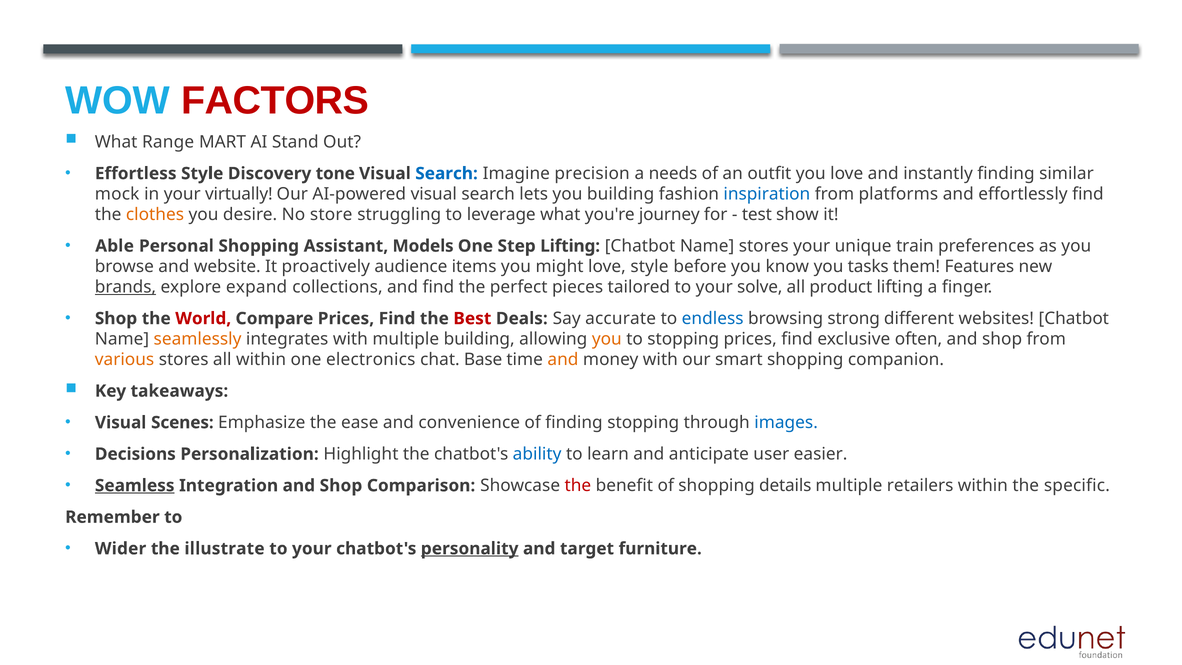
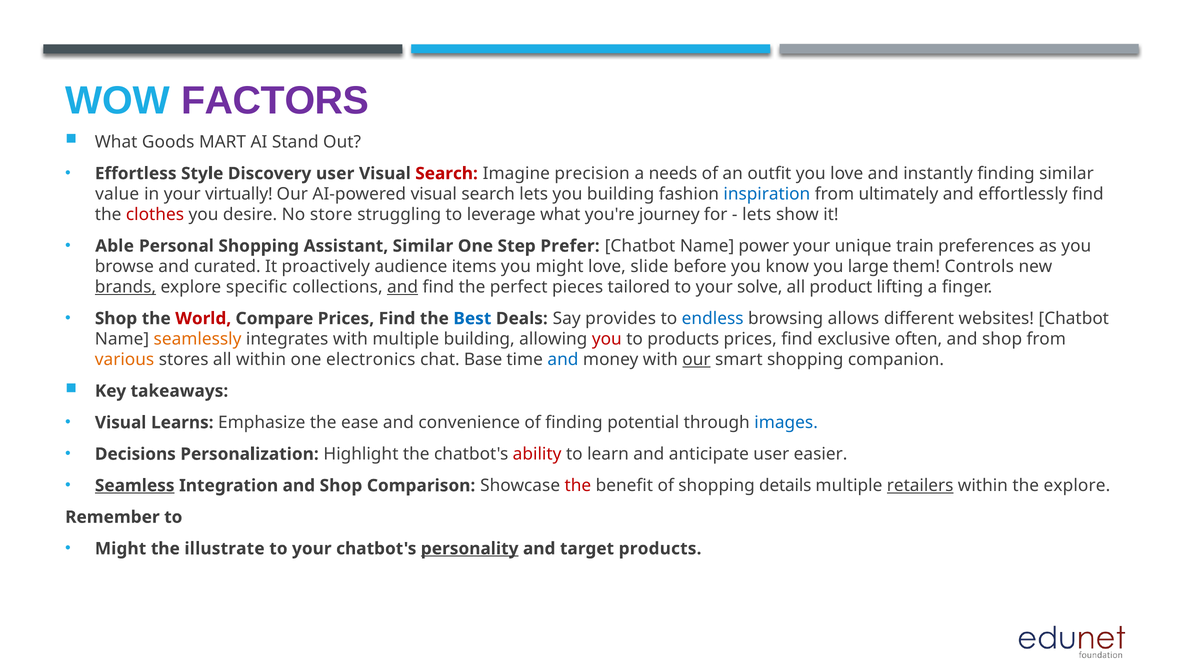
FACTORS colour: red -> purple (275, 101)
Range: Range -> Goods (168, 142)
Discovery tone: tone -> user (335, 173)
Search colour: blue -> red (447, 173)
mock: mock -> value (117, 194)
platforms: platforms -> ultimately (898, 194)
clothes colour: orange -> red (155, 214)
test: test -> lets (757, 214)
Assistant Models: Models -> Similar (423, 246)
Step Lifting: Lifting -> Prefer (570, 246)
Name stores: stores -> power (764, 246)
website: website -> curated (227, 266)
love style: style -> slide (649, 266)
tasks: tasks -> large (868, 266)
Features: Features -> Controls (979, 266)
expand: expand -> specific (257, 287)
and underline: none -> present (403, 287)
Best colour: red -> blue (472, 318)
accurate: accurate -> provides (621, 318)
strong: strong -> allows (853, 318)
you colour: orange -> red (607, 339)
to stopping: stopping -> products (683, 339)
and colour: orange -> blue (563, 359)
our underline: none -> present (696, 359)
Scenes: Scenes -> Learns (182, 422)
finding stopping: stopping -> potential (643, 422)
ability colour: blue -> red (537, 454)
retailers underline: none -> present (920, 486)
the specific: specific -> explore (1077, 486)
Wider: Wider -> Might (121, 549)
target furniture: furniture -> products (660, 549)
